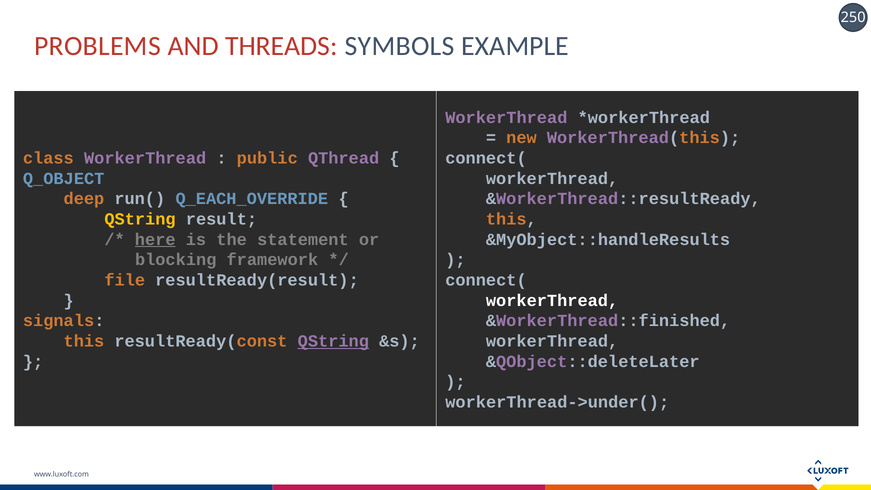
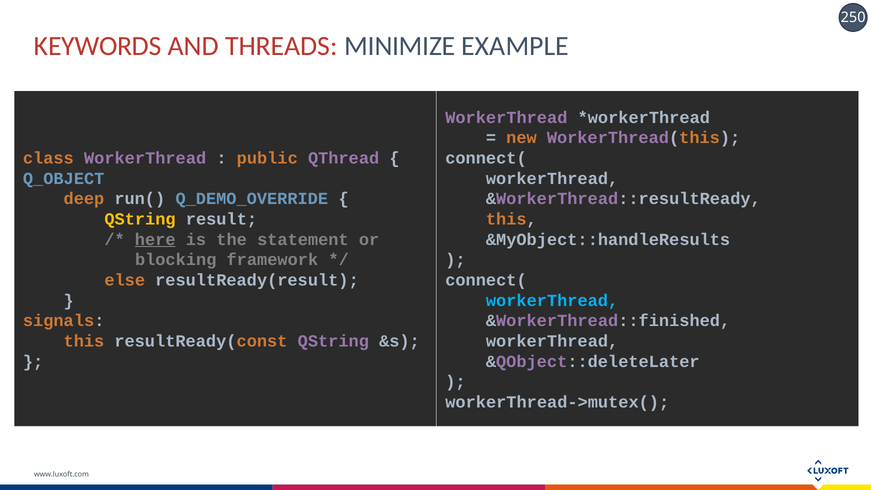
PROBLEMS: PROBLEMS -> KEYWORDS (98, 46)
SYMBOLS: SYMBOLS -> MINIMIZE (400, 46)
Q_EACH_OVERRIDE: Q_EACH_OVERRIDE -> Q_DEMO_OVERRIDE (252, 199)
file: file -> else (125, 280)
workerThread colour: white -> light blue (552, 300)
QString underline: present -> none (333, 341)
workerThread->under(: workerThread->under( -> workerThread->mutex( (557, 402)
